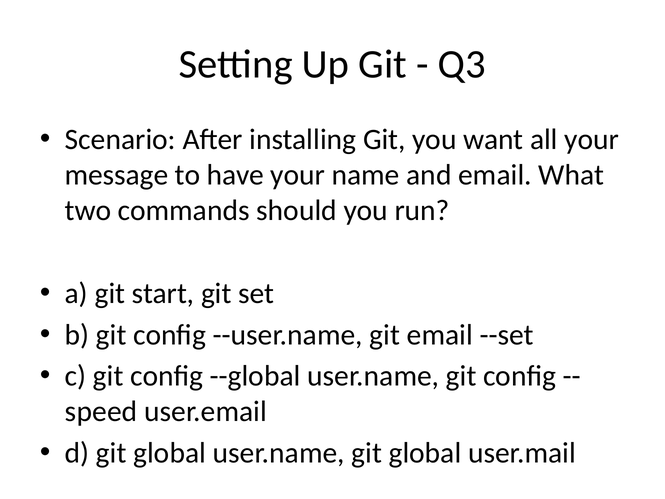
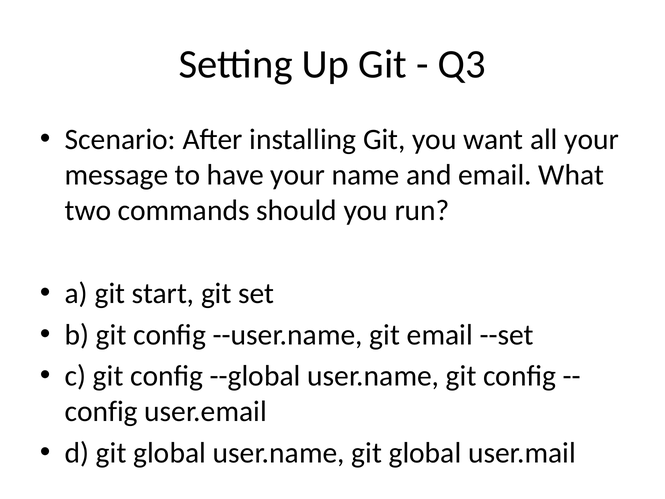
speed: speed -> config (101, 411)
